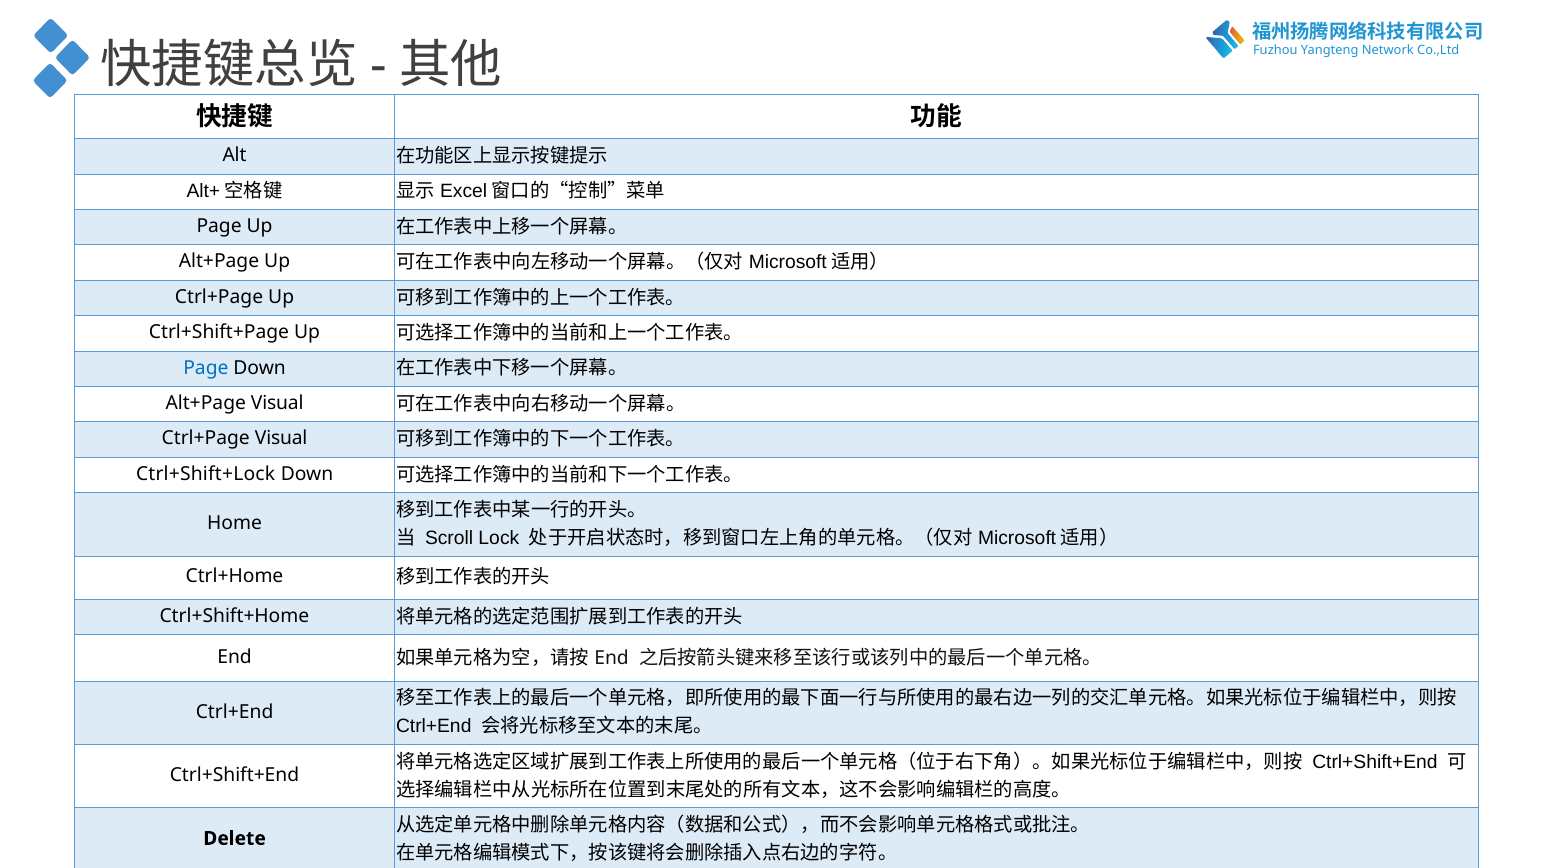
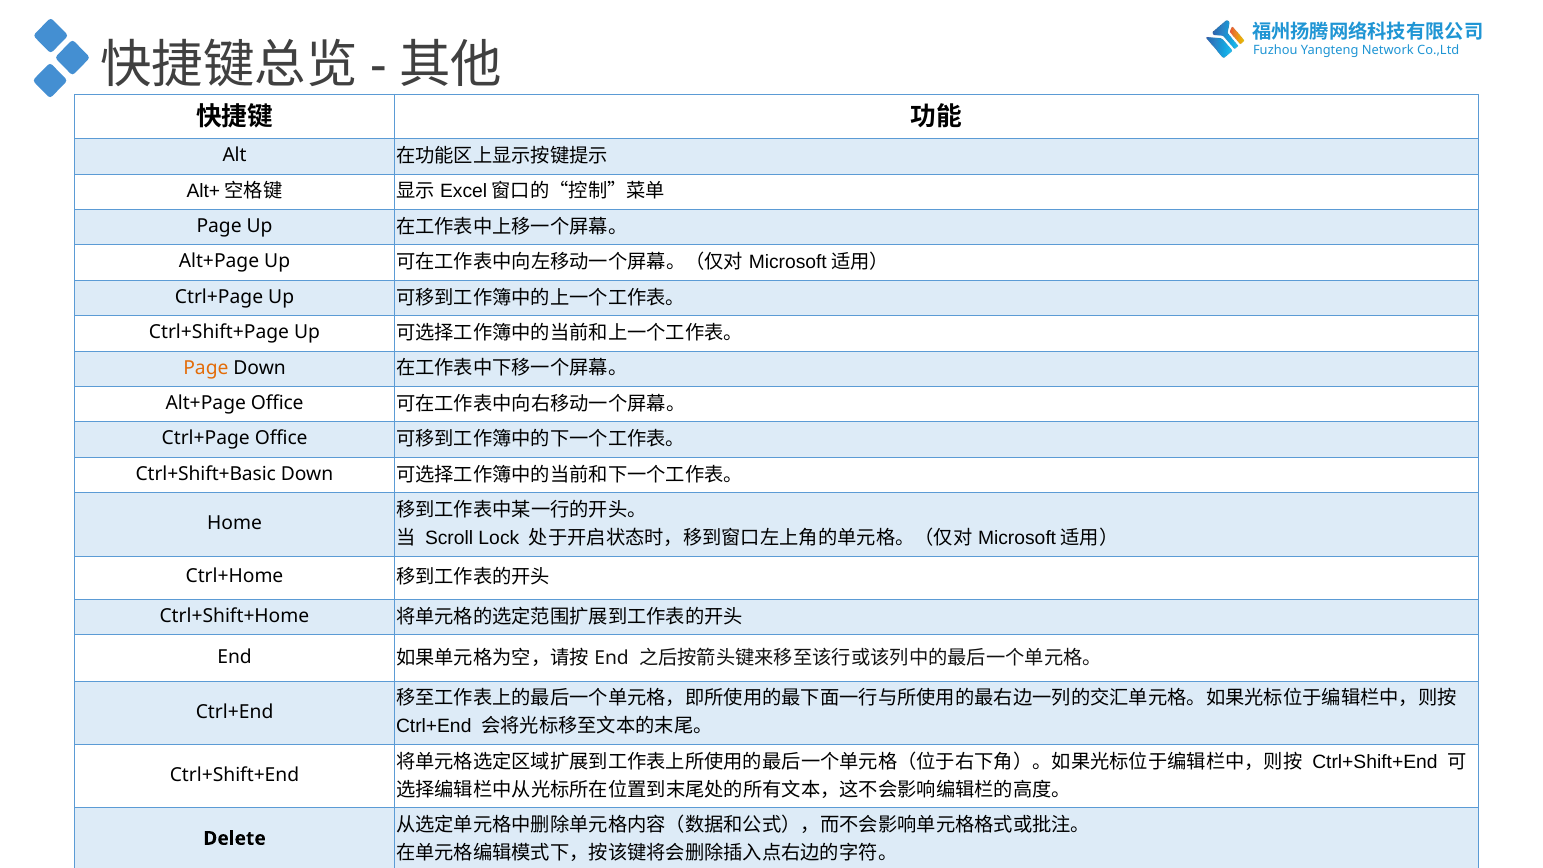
Page colour: blue -> orange (206, 368)
Alt+Page Visual: Visual -> Office (277, 403)
Ctrl+Page Visual: Visual -> Office (281, 439)
Ctrl+Shift+Lock: Ctrl+Shift+Lock -> Ctrl+Shift+Basic (206, 474)
